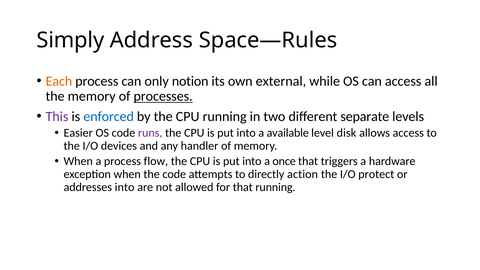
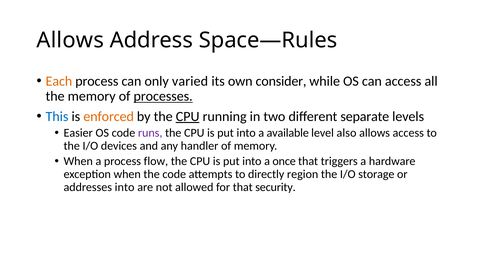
Simply: Simply -> Allows (70, 40)
notion: notion -> varied (190, 81)
external: external -> consider (281, 81)
This colour: purple -> blue (57, 116)
enforced colour: blue -> orange (109, 116)
CPU underline: none -> present (188, 116)
disk: disk -> also (346, 133)
action: action -> region (303, 174)
protect: protect -> storage (376, 174)
that running: running -> security (275, 187)
